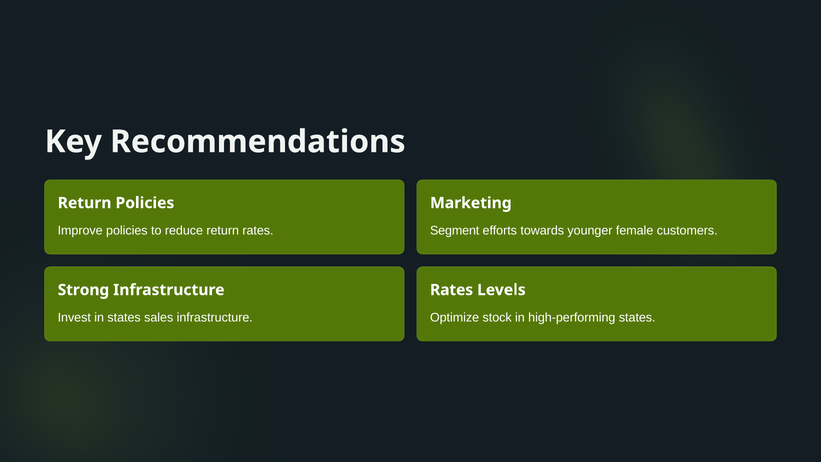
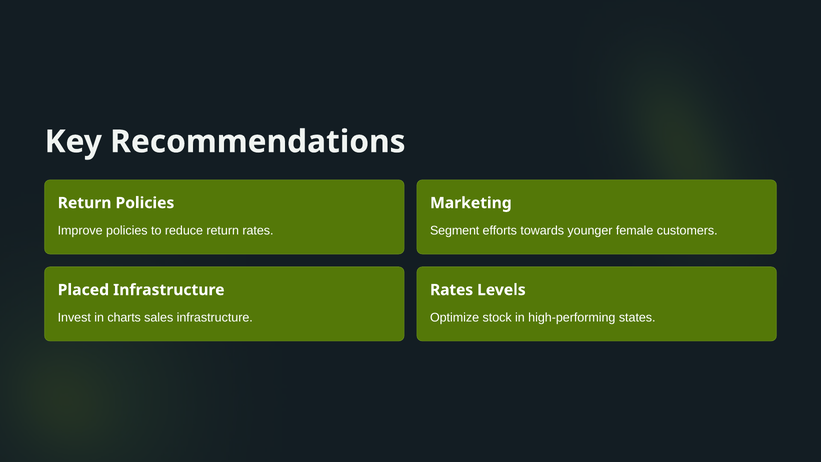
Strong: Strong -> Placed (83, 290)
in states: states -> charts (124, 318)
